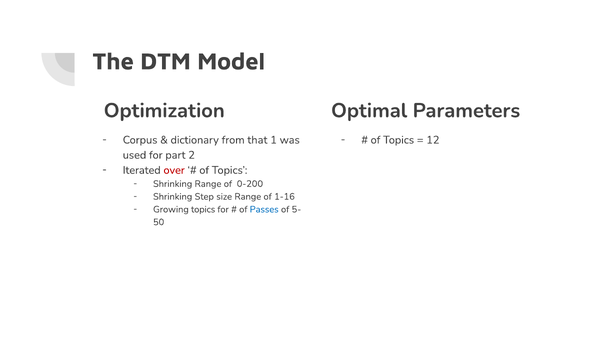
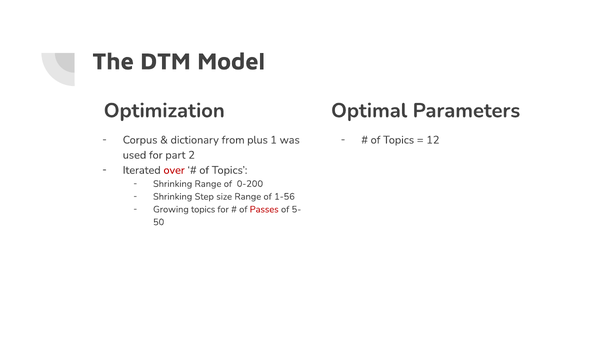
that: that -> plus (257, 140)
1-16: 1-16 -> 1-56 (284, 197)
Passes colour: blue -> red (264, 209)
